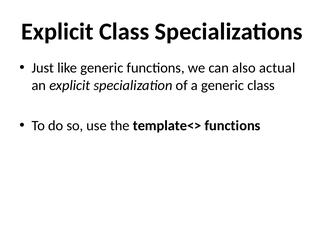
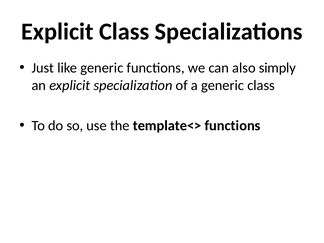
actual: actual -> simply (277, 68)
